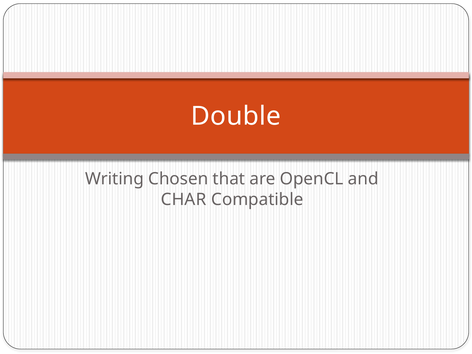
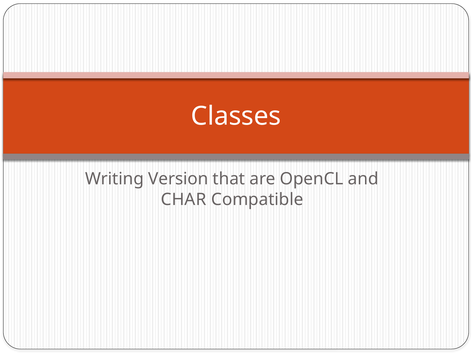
Double: Double -> Classes (236, 116)
Chosen: Chosen -> Version (178, 179)
